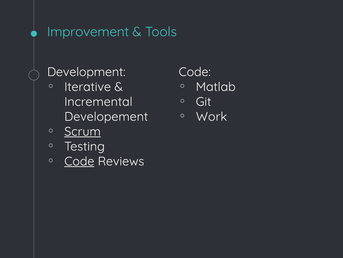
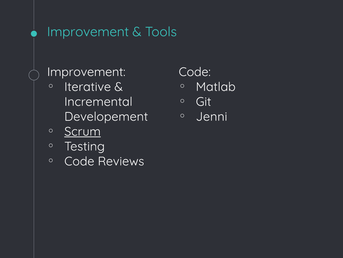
Development: Development -> Improvement (86, 72)
Work: Work -> Jenni (212, 116)
Code underline: present -> none (79, 161)
